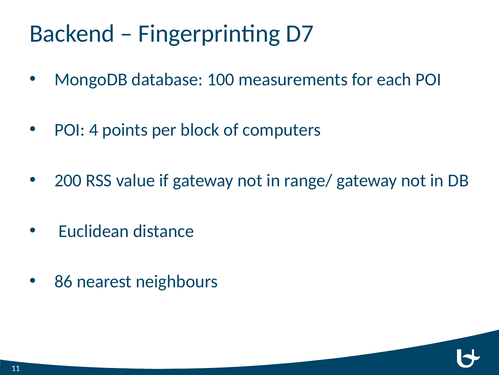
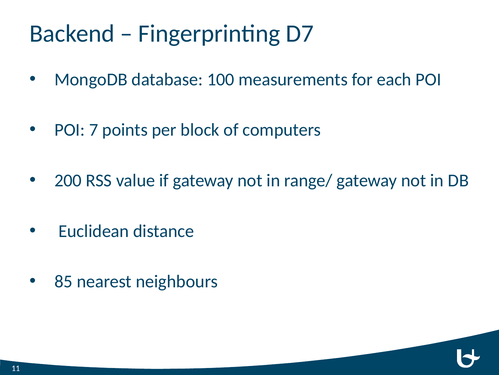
4: 4 -> 7 (94, 130)
86: 86 -> 85 (64, 281)
